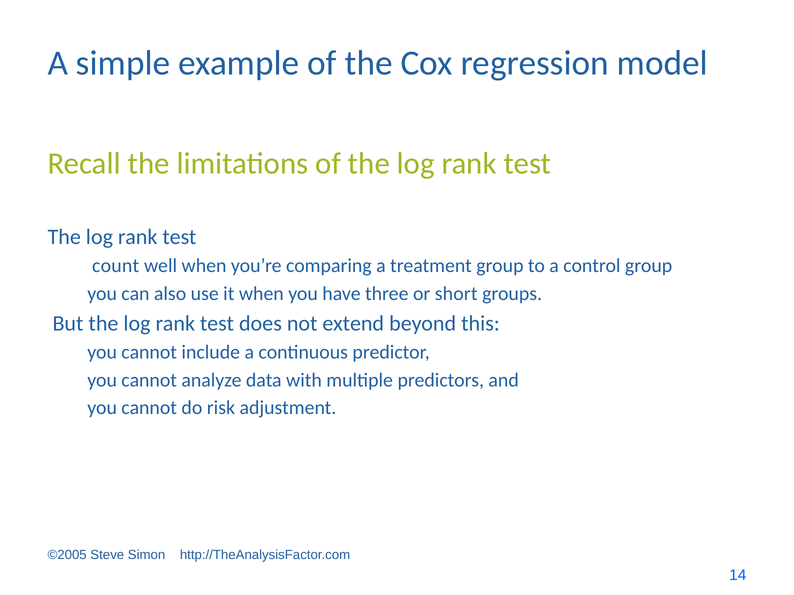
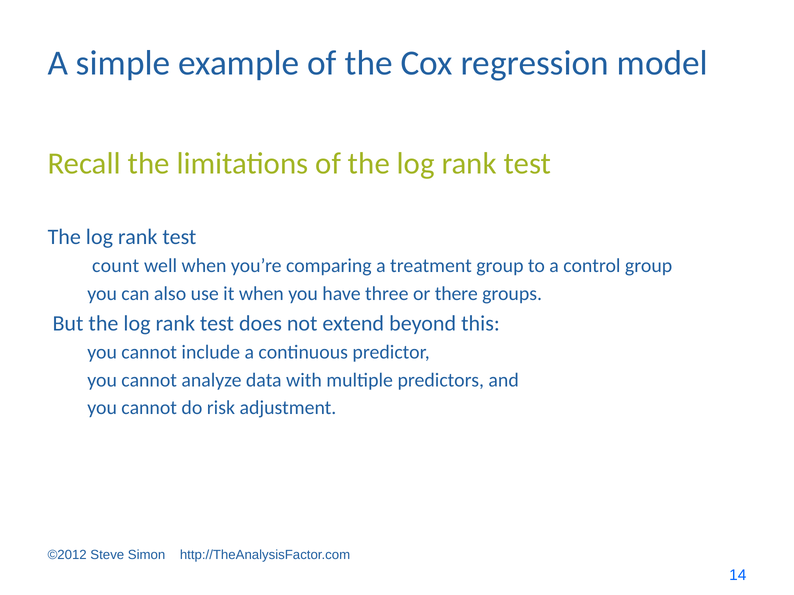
short: short -> there (456, 294)
©2005: ©2005 -> ©2012 (67, 555)
